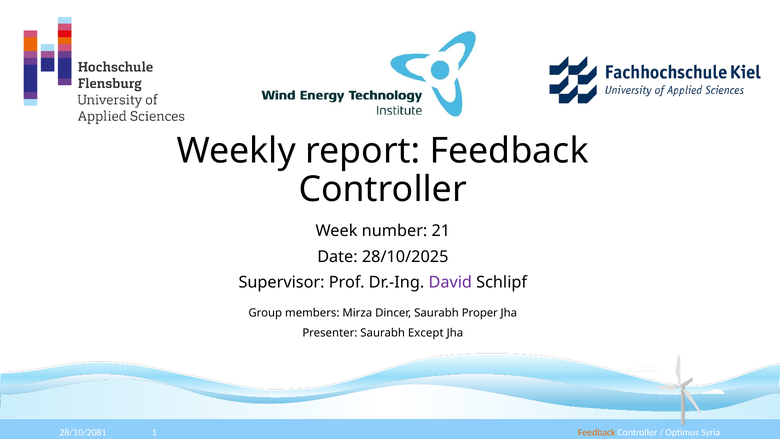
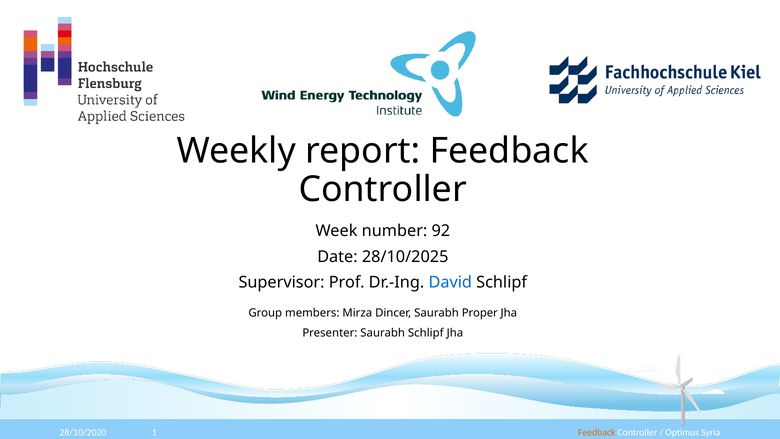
21: 21 -> 92 (441, 231)
David colour: purple -> blue (450, 282)
Saurabh Except: Except -> Schlipf (426, 333)
28/10/2081: 28/10/2081 -> 28/10/2020 (83, 432)
